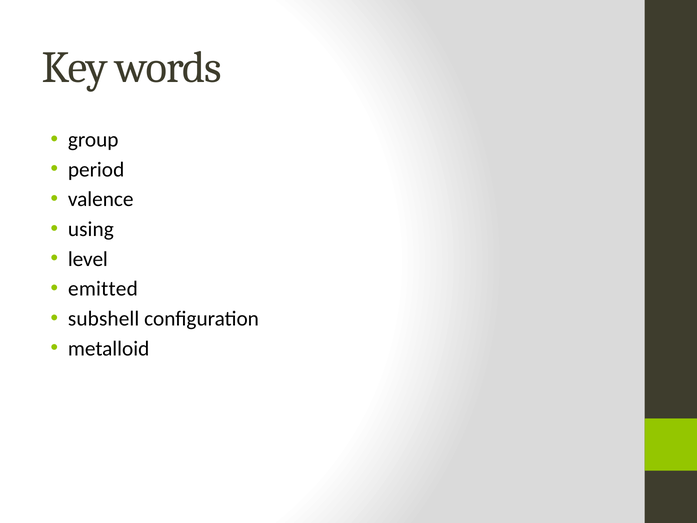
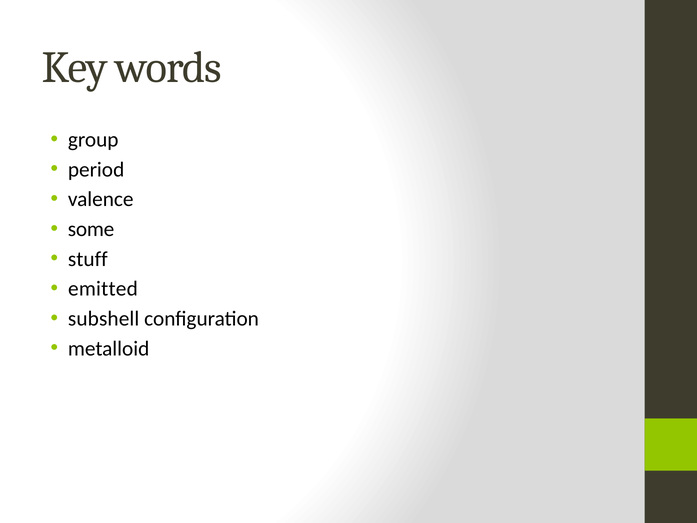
using: using -> some (91, 229)
level: level -> stuff (88, 259)
